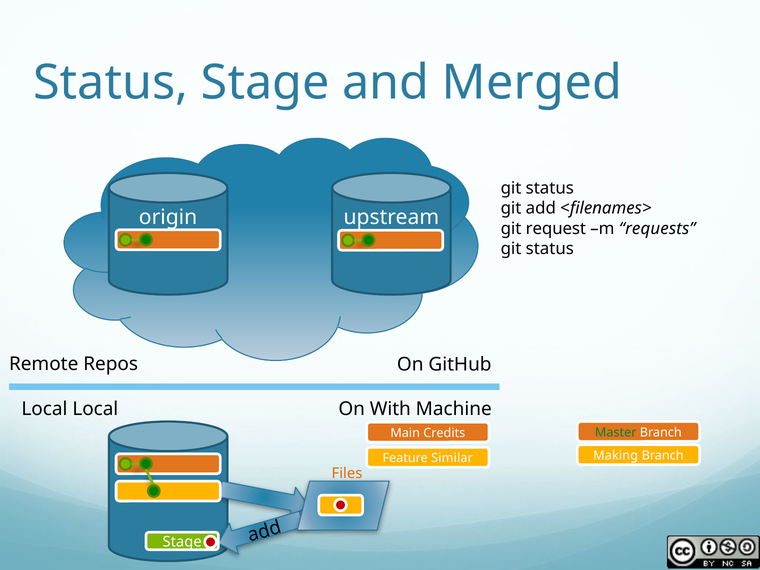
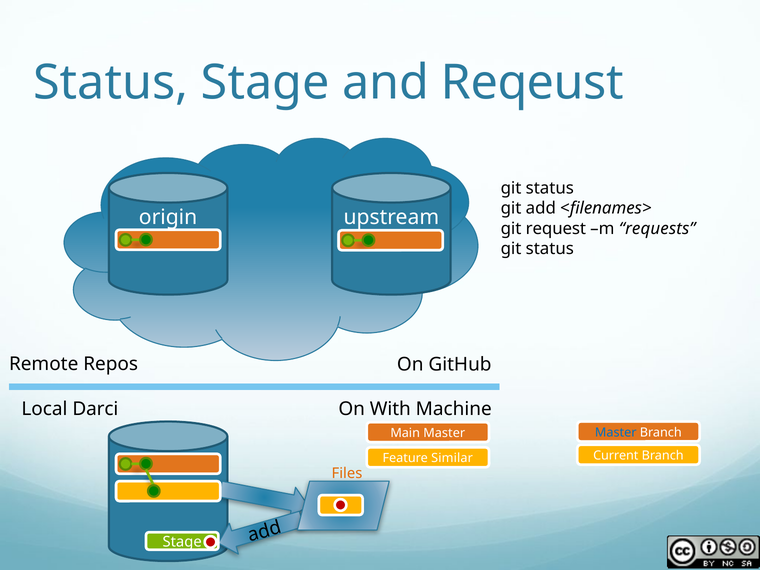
Merged: Merged -> Reqeust (532, 83)
Local Local: Local -> Darci (95, 409)
Master colour: green -> blue (616, 432)
Main Credits: Credits -> Master (444, 433)
Making: Making -> Current (616, 456)
